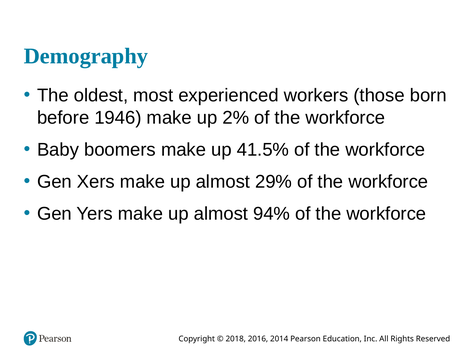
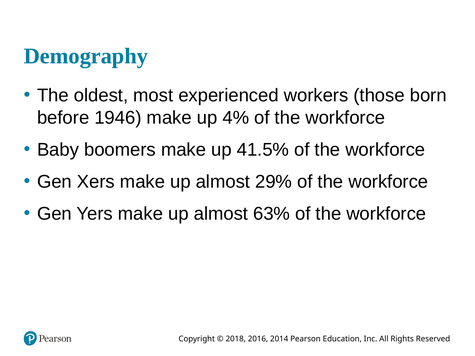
2%: 2% -> 4% (236, 118)
94%: 94% -> 63% (272, 214)
